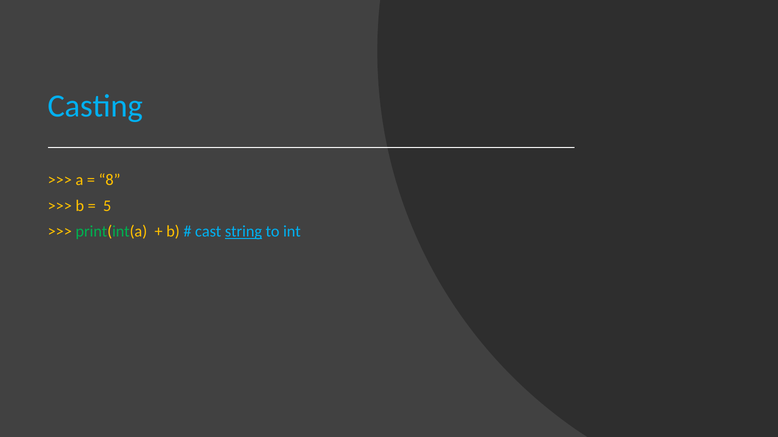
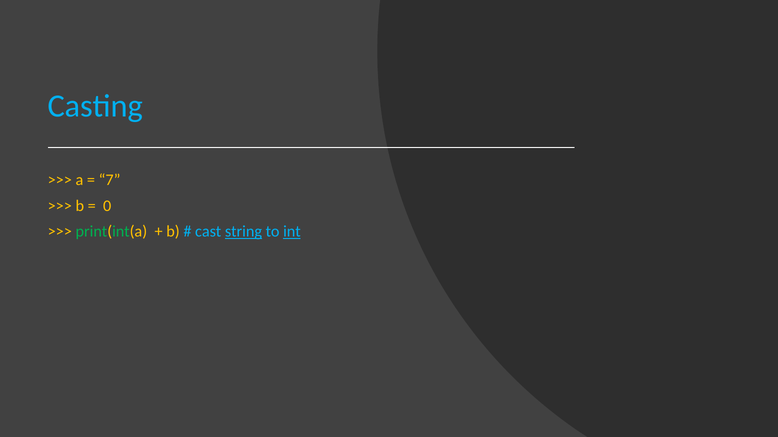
8: 8 -> 7 (110, 180)
5: 5 -> 0 (107, 206)
int underline: none -> present (292, 232)
